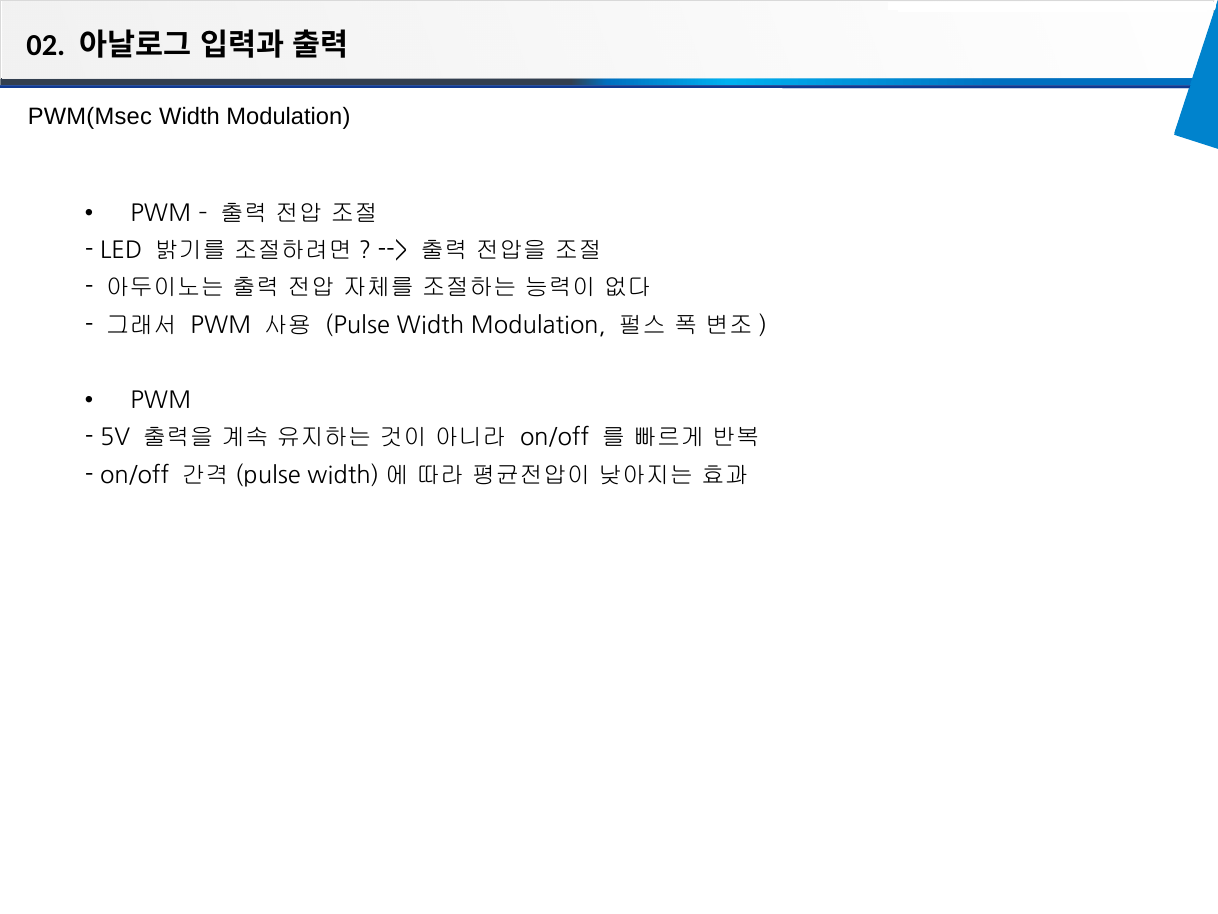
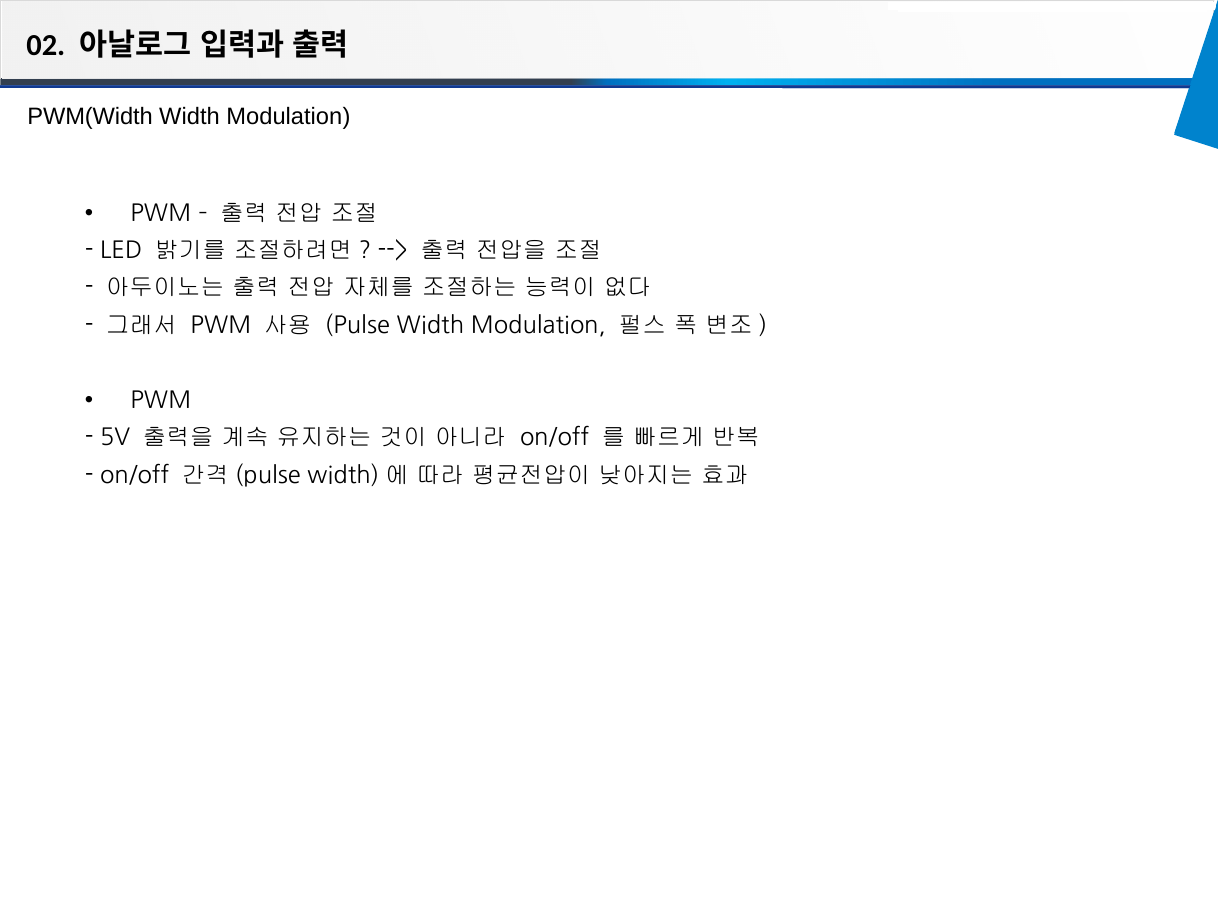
PWM(Msec: PWM(Msec -> PWM(Width (90, 116)
